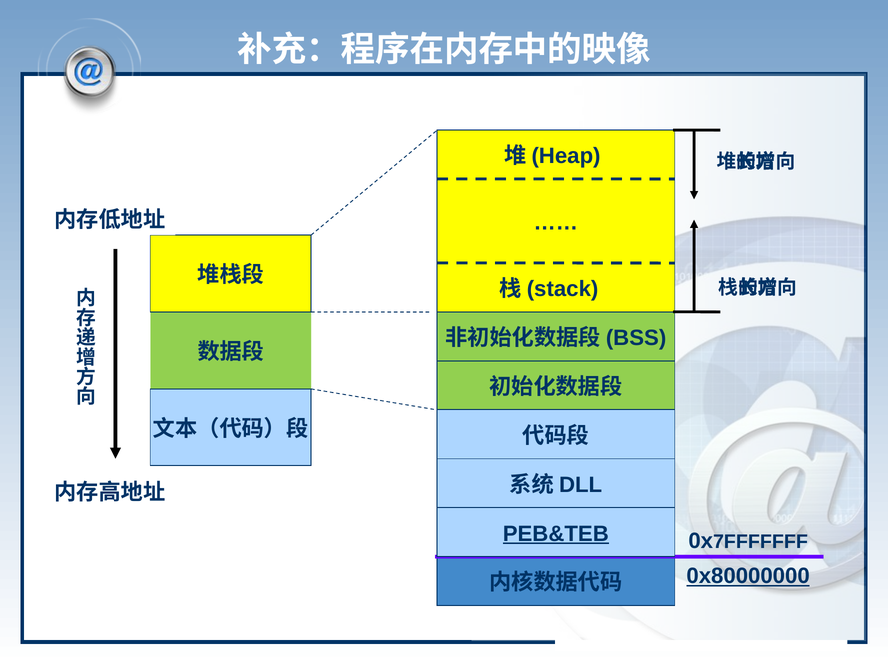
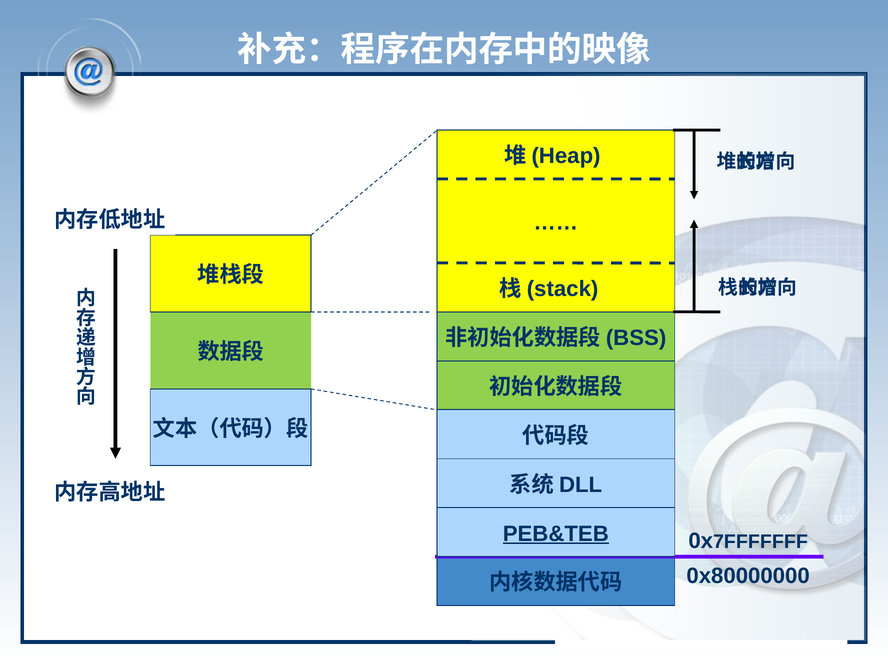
0x80000000 underline: present -> none (748, 576)
